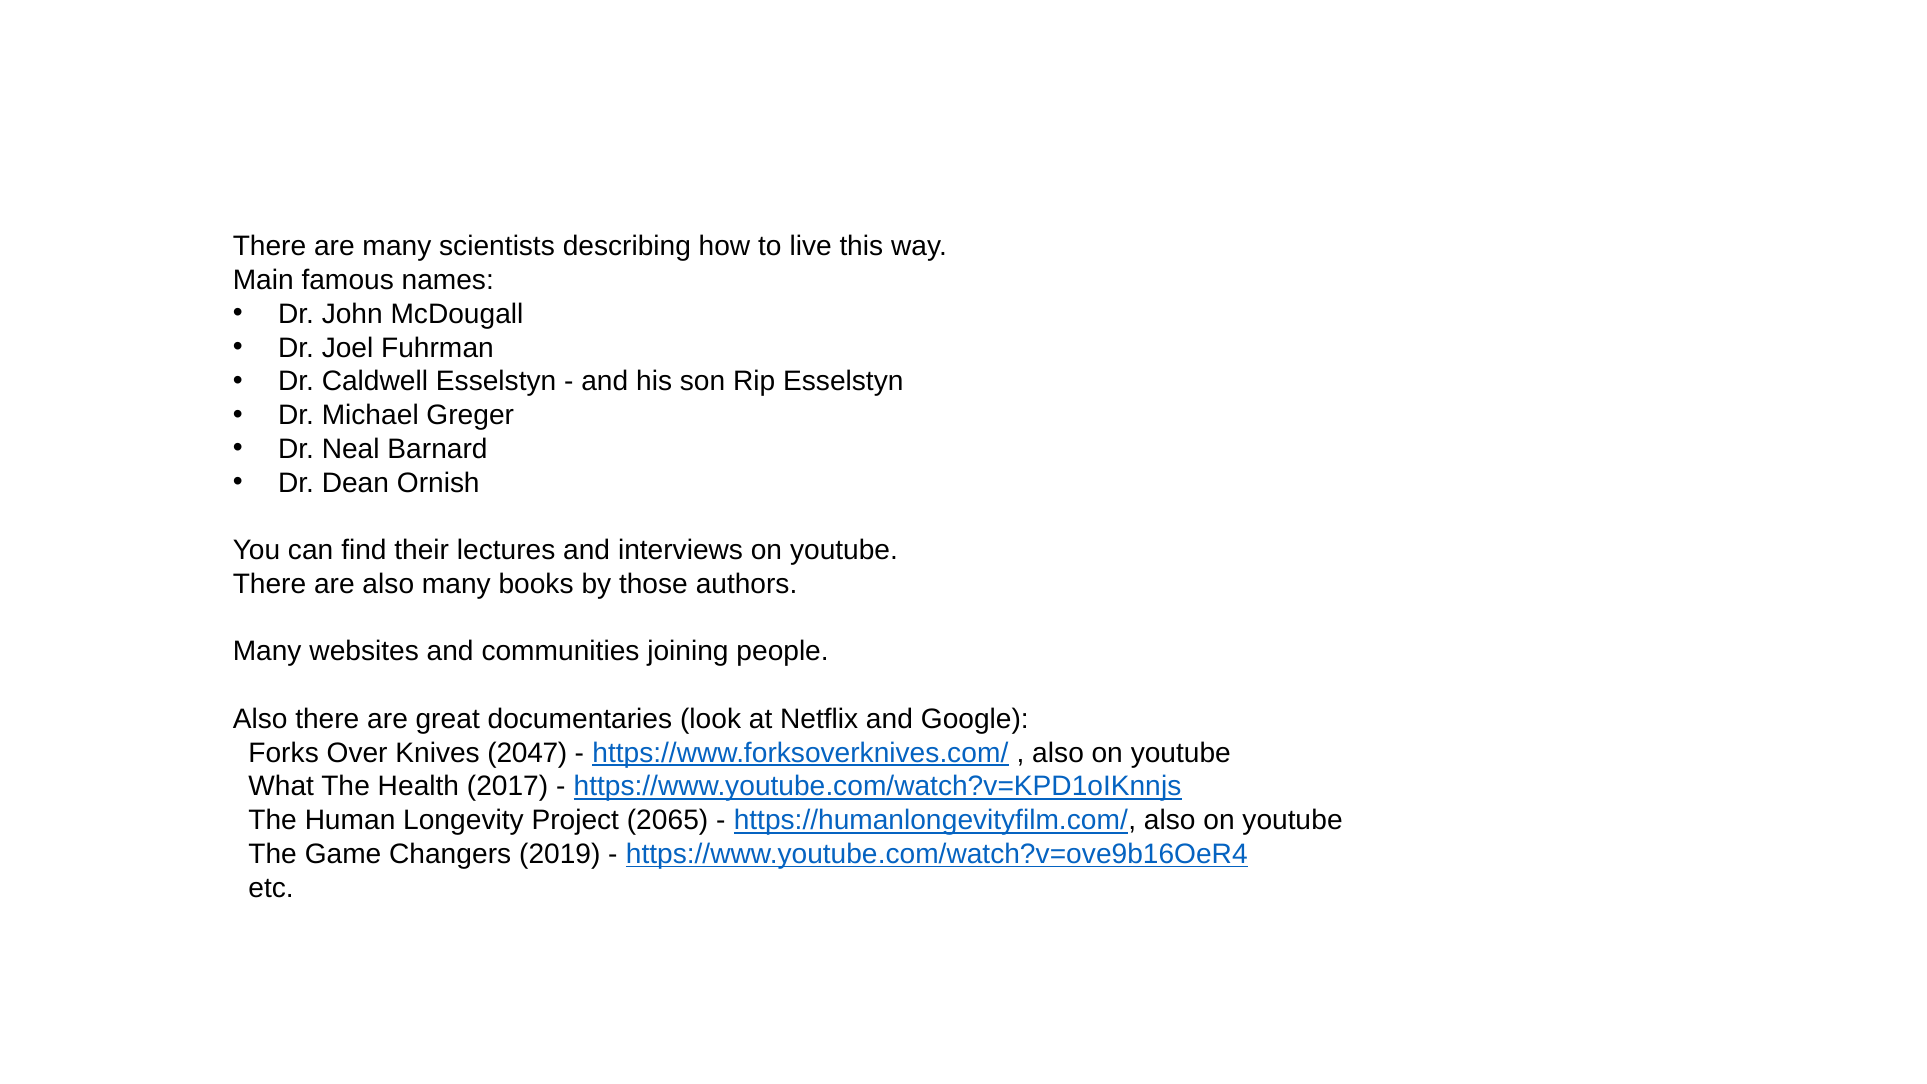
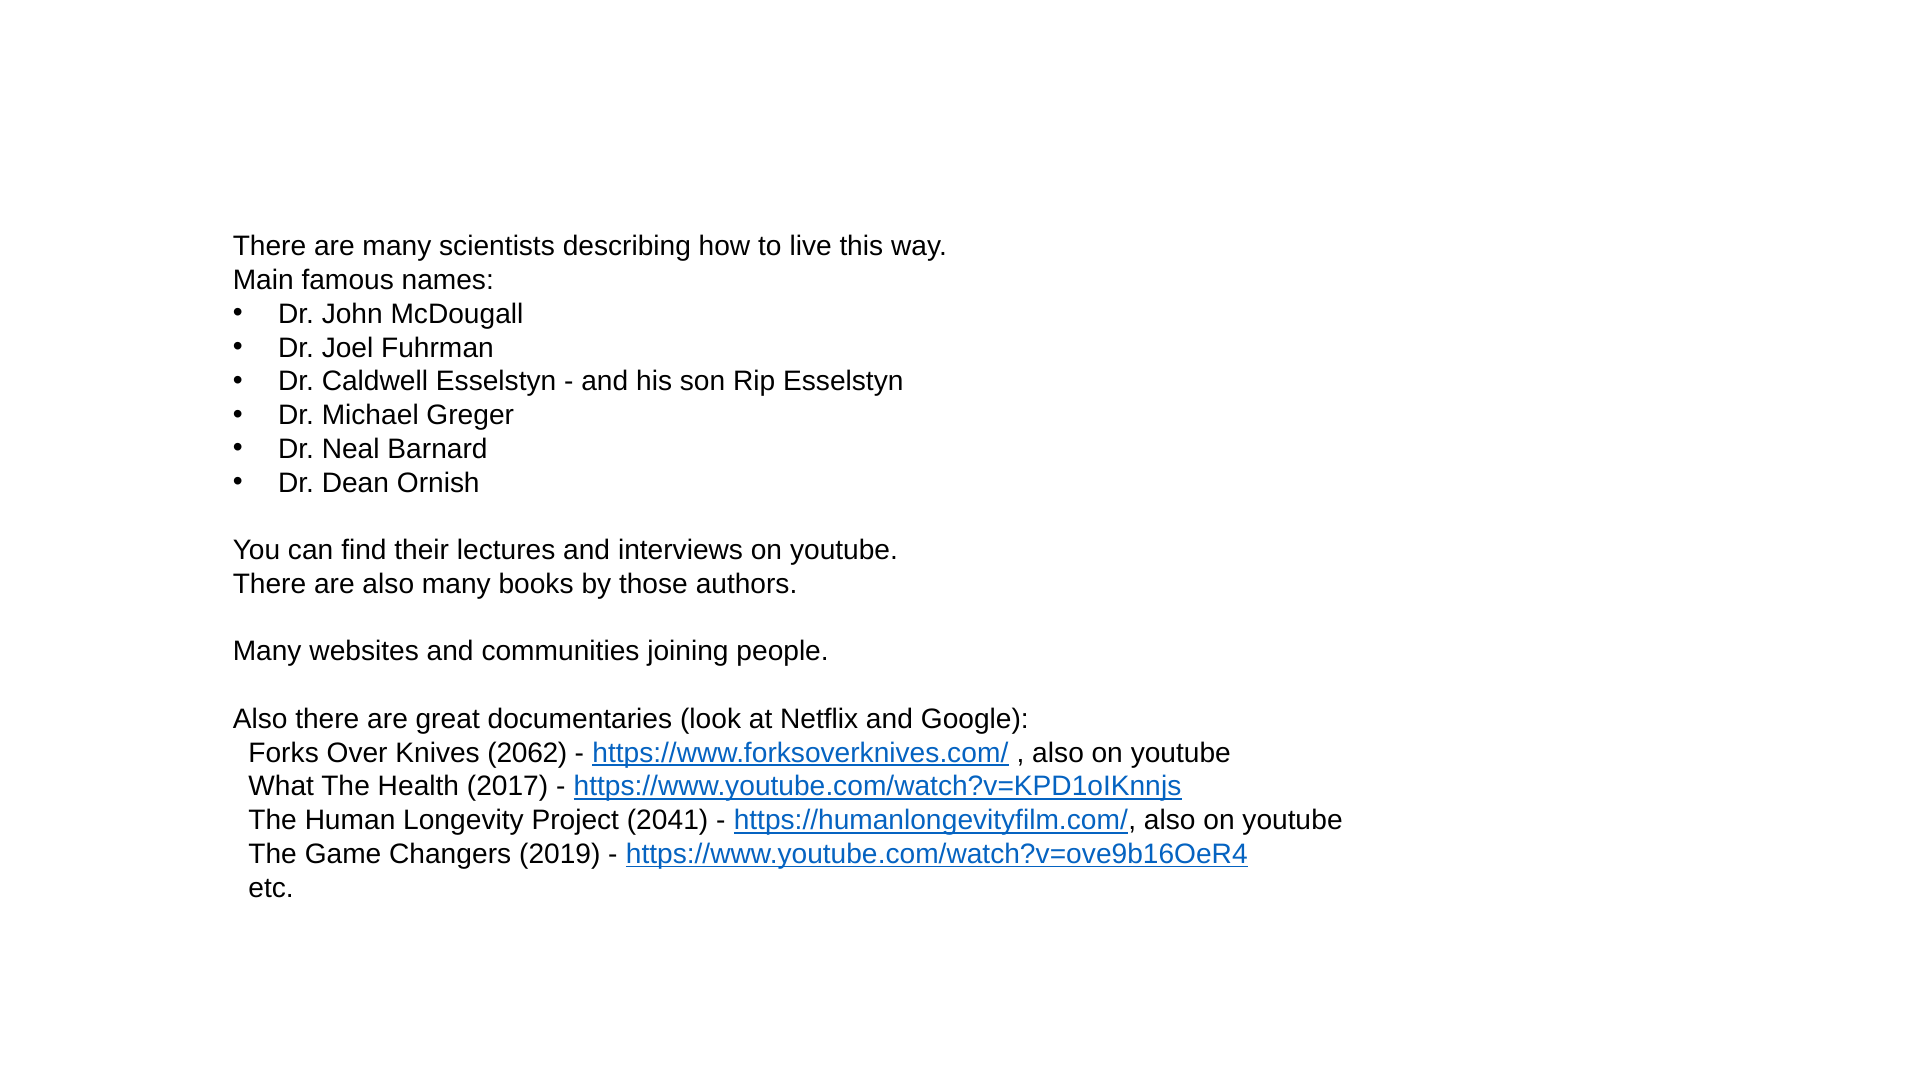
2047: 2047 -> 2062 (527, 753)
2065: 2065 -> 2041 (668, 820)
